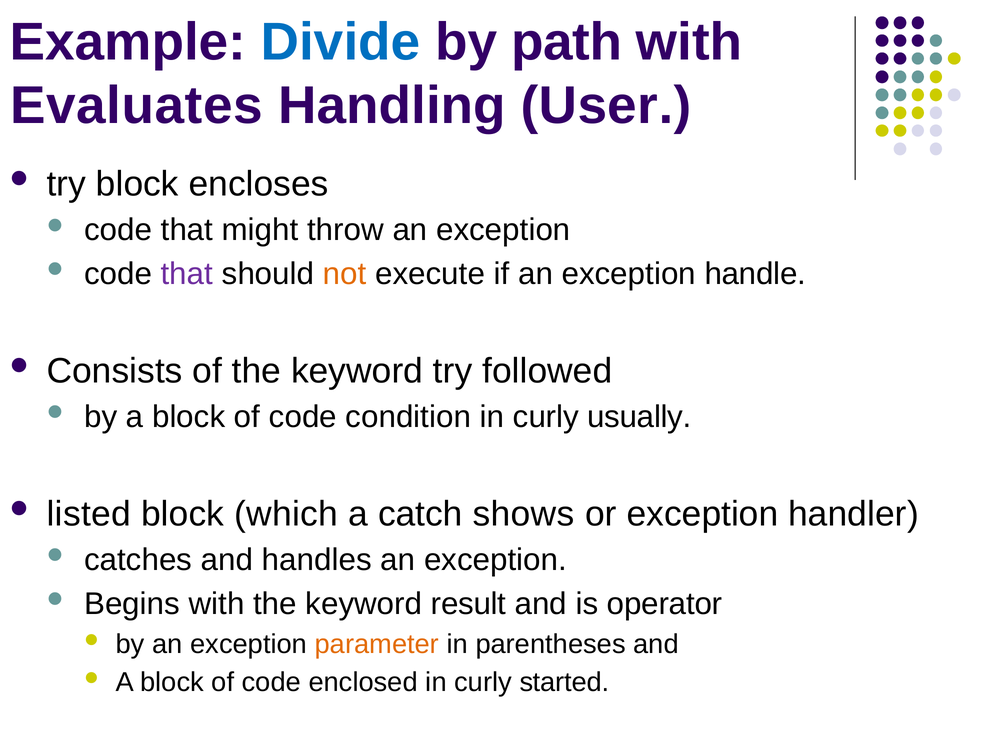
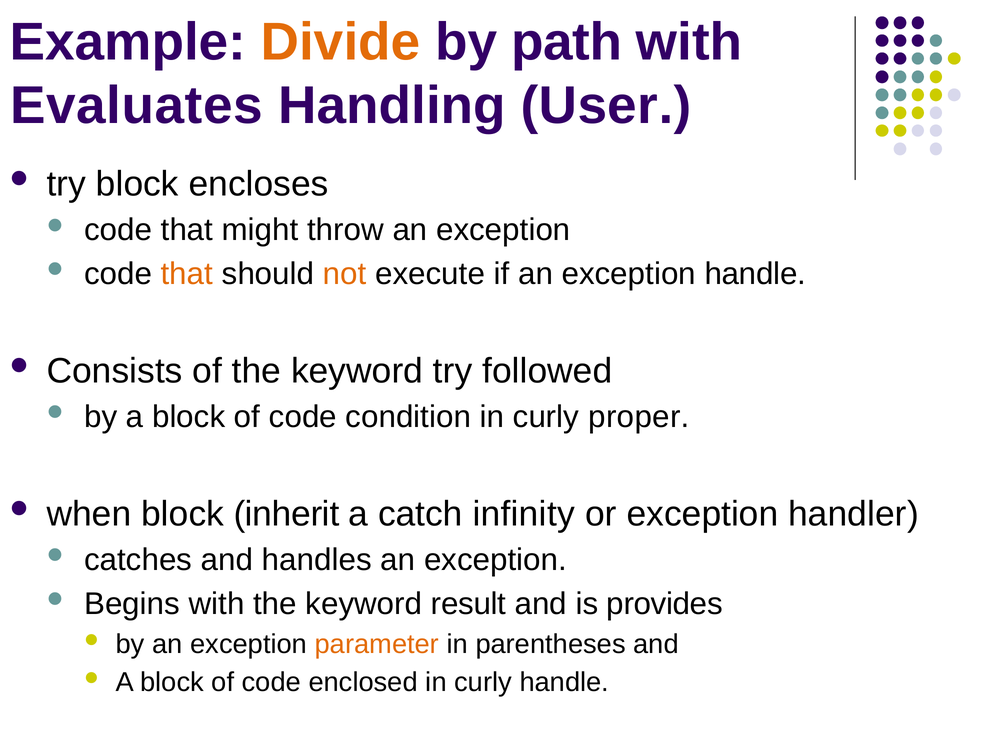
Divide colour: blue -> orange (341, 42)
that colour: purple -> orange (187, 274)
usually: usually -> proper (639, 417)
listed: listed -> when (89, 514)
which: which -> inherit (286, 514)
shows: shows -> infinity (524, 514)
operator: operator -> provides (665, 604)
curly started: started -> handle (564, 683)
